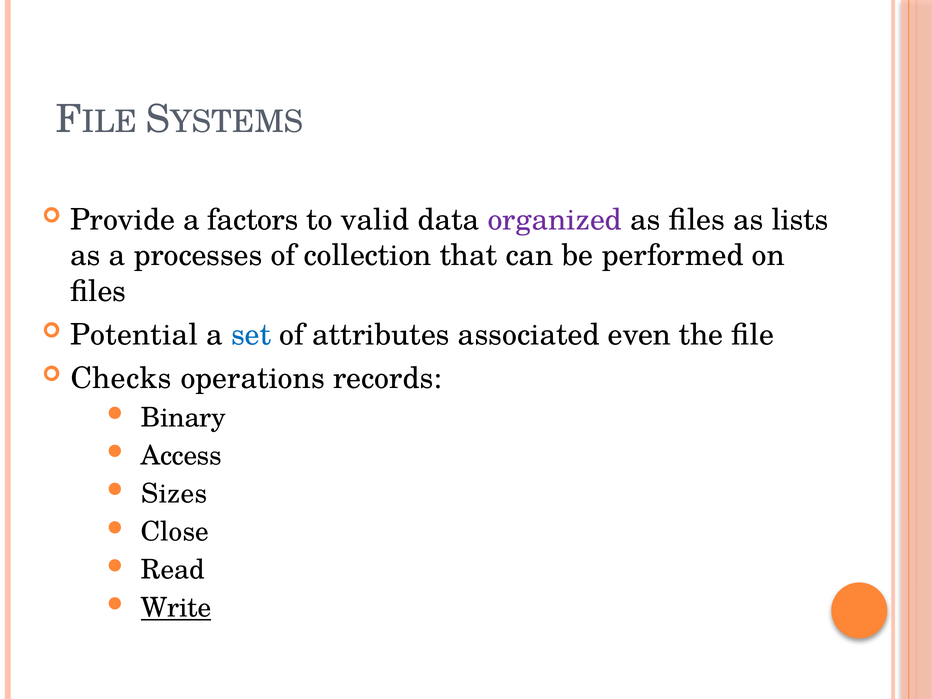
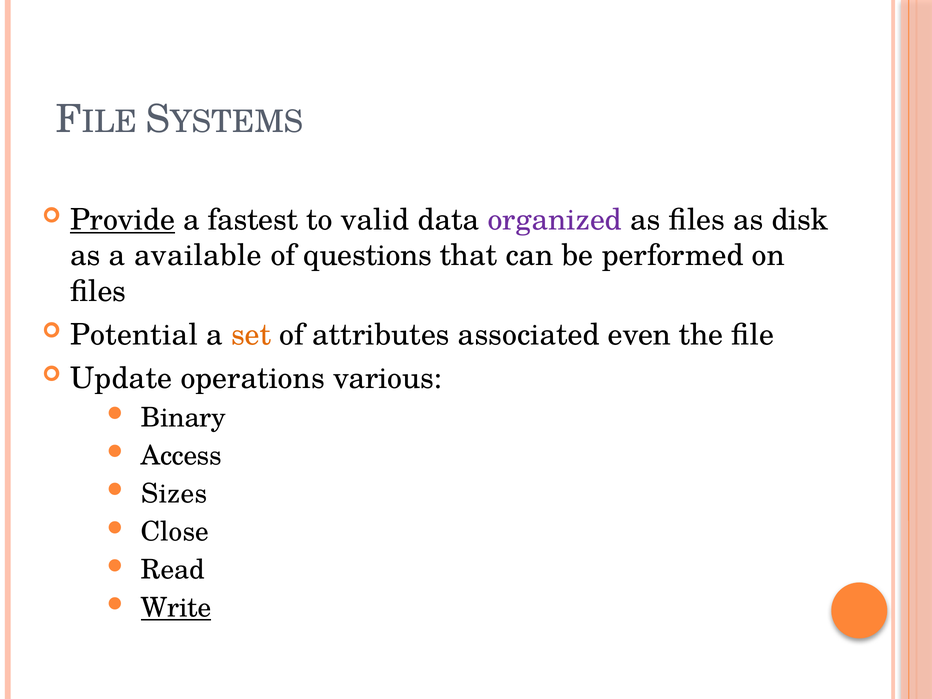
Provide underline: none -> present (123, 220)
factors: factors -> fastest (253, 220)
lists: lists -> disk (800, 220)
processes: processes -> available (198, 256)
collection: collection -> questions (368, 256)
set colour: blue -> orange (251, 335)
Checks: Checks -> Update (121, 378)
records: records -> various (388, 378)
